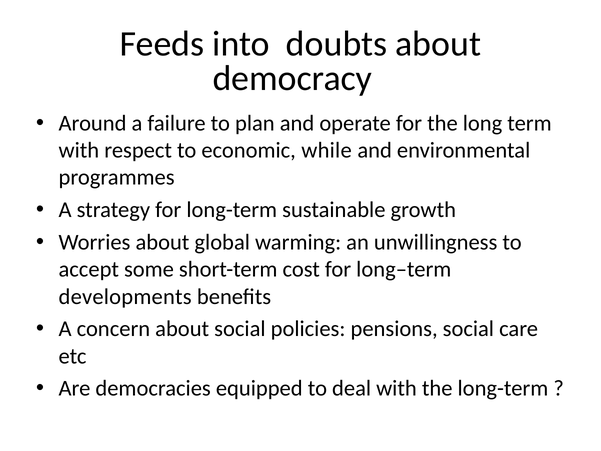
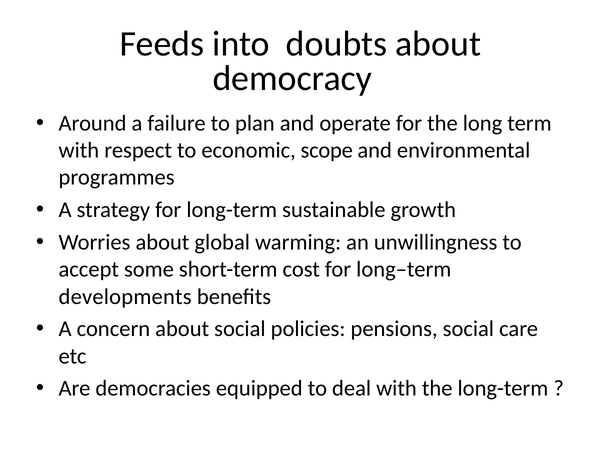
while: while -> scope (327, 150)
